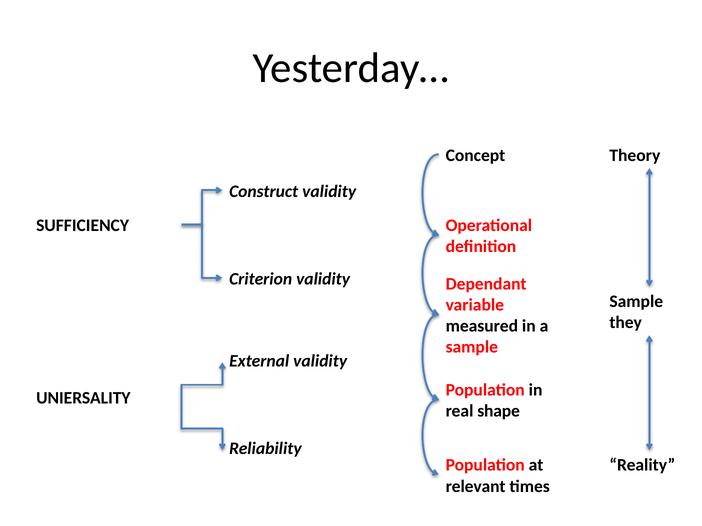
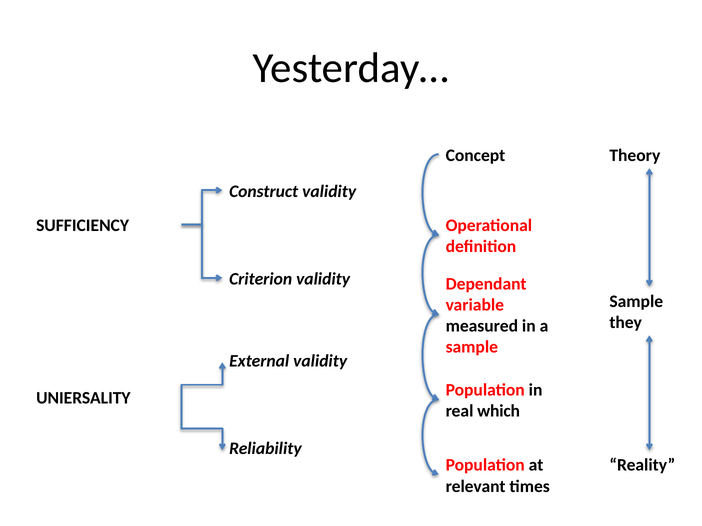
shape: shape -> which (499, 412)
